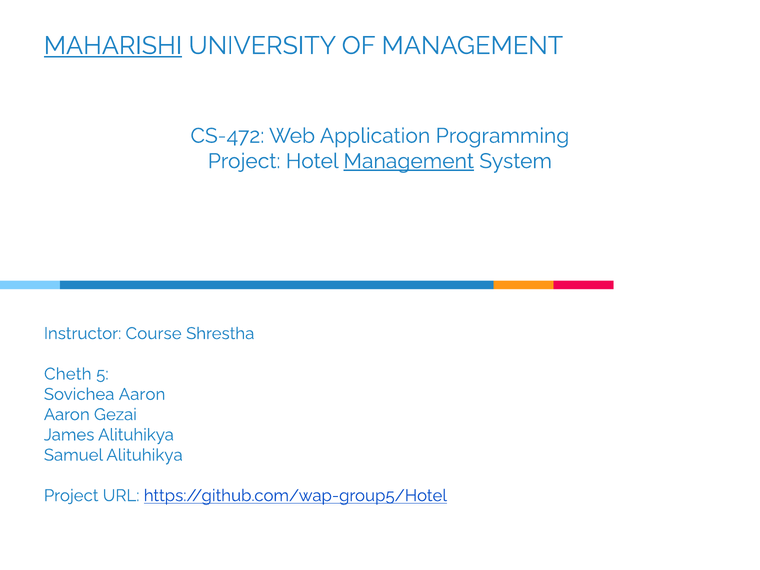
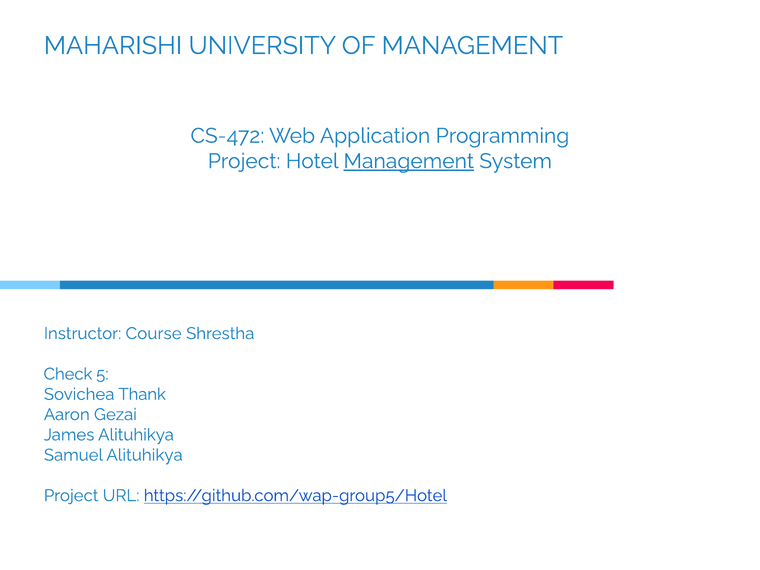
MAHARISHI underline: present -> none (113, 46)
Cheth: Cheth -> Check (68, 374)
Sovichea Aaron: Aaron -> Thank (142, 394)
